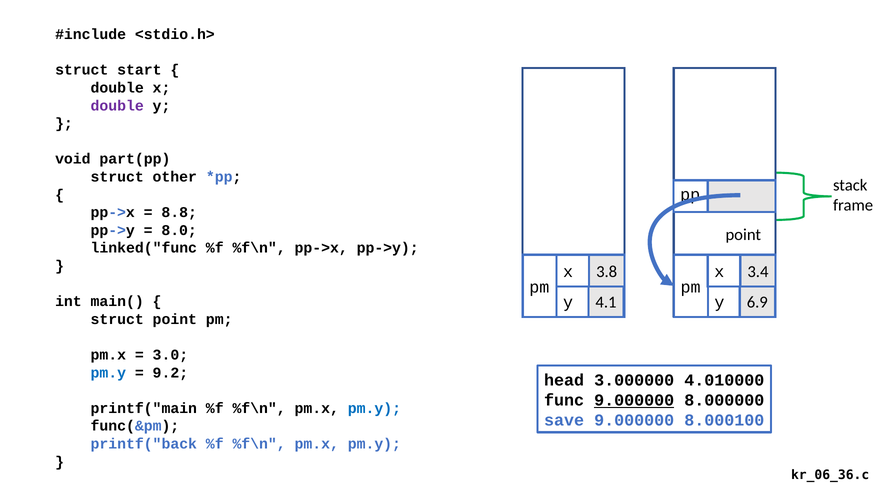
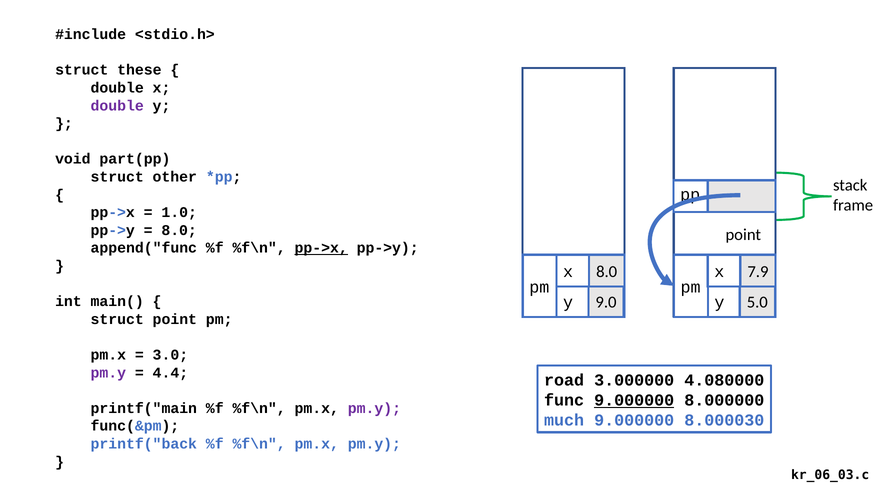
start: start -> these (139, 70)
8.8: 8.8 -> 1.0 (179, 212)
linked("func: linked("func -> append("func (144, 248)
pp->x underline: none -> present (321, 248)
x 3.8: 3.8 -> 8.0 (607, 272)
3.4: 3.4 -> 7.9 (758, 272)
4.1: 4.1 -> 9.0 (606, 302)
6.9: 6.9 -> 5.0 (757, 302)
pm.y colour: blue -> purple (108, 372)
9.2: 9.2 -> 4.4 (170, 372)
head: head -> road (564, 380)
4.010000: 4.010000 -> 4.080000 (724, 380)
pm.y colour: blue -> purple (374, 408)
save: save -> much (564, 420)
8.000100: 8.000100 -> 8.000030 (724, 420)
kr_06_36.c: kr_06_36.c -> kr_06_03.c (830, 475)
